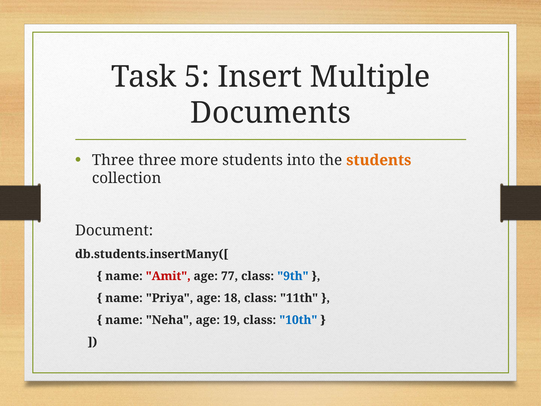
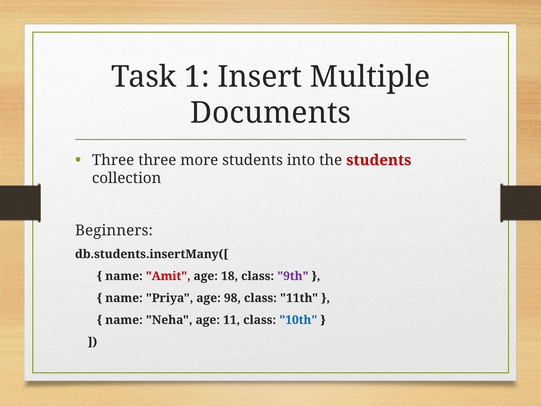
5: 5 -> 1 (197, 77)
students colour: orange -> red (379, 160)
Document: Document -> Beginners (114, 230)
77: 77 -> 18 (230, 276)
9th colour: blue -> purple (293, 276)
18: 18 -> 98 (232, 298)
19: 19 -> 11 (232, 320)
